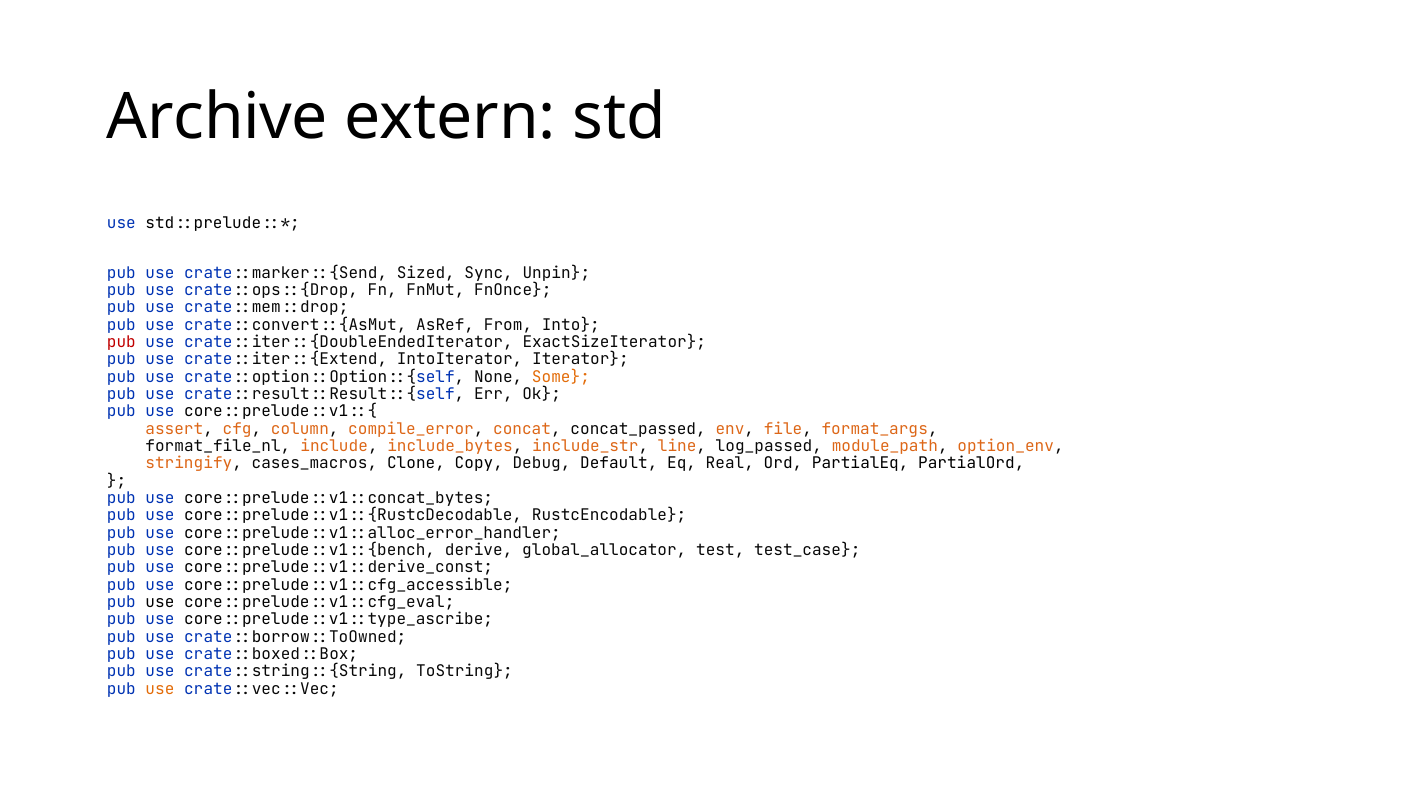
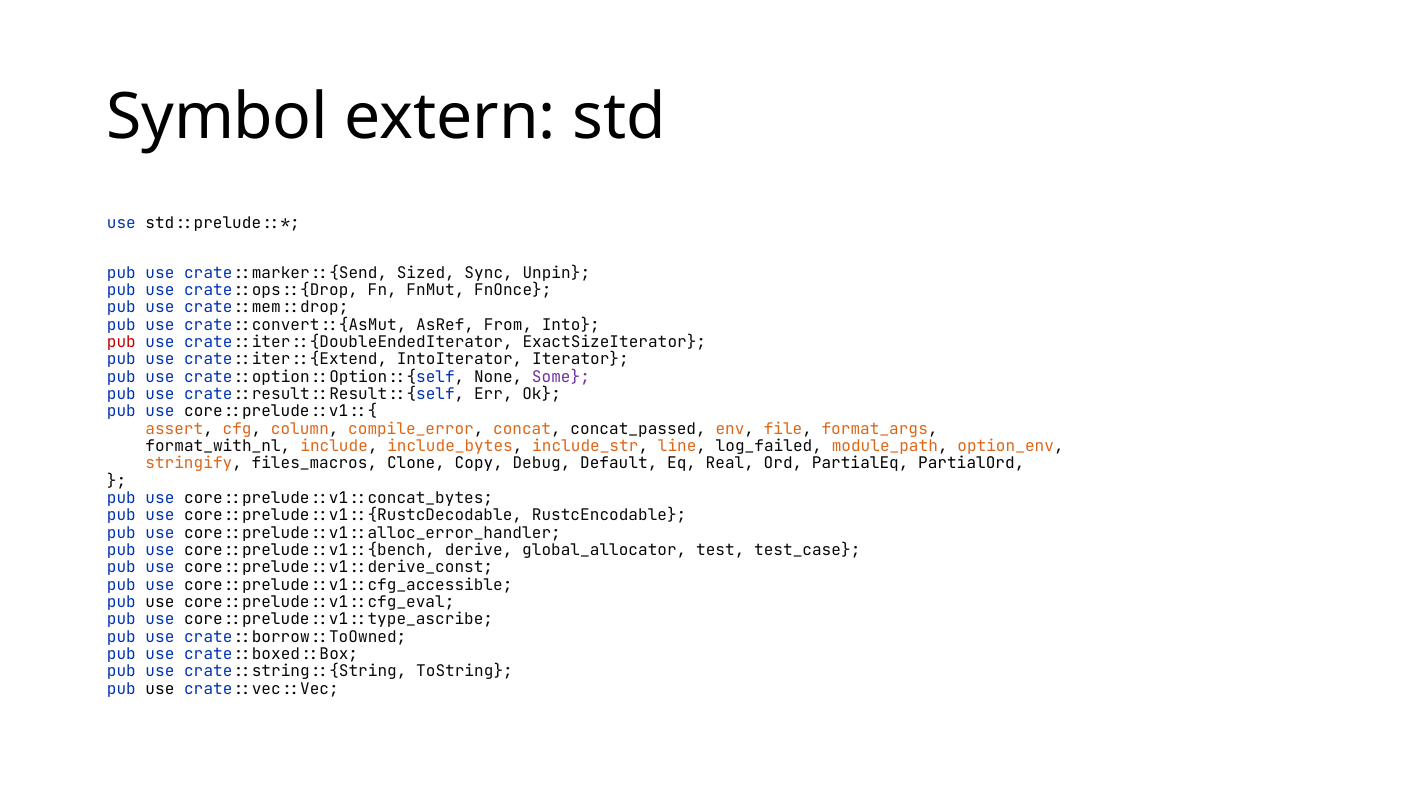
Archive: Archive -> Symbol (217, 118)
Some colour: orange -> purple (561, 377)
format_file_nl: format_file_nl -> format_with_nl (218, 447)
log_passed: log_passed -> log_failed (769, 447)
cases_macros: cases_macros -> files_macros (314, 464)
use colour: orange -> black (160, 689)
